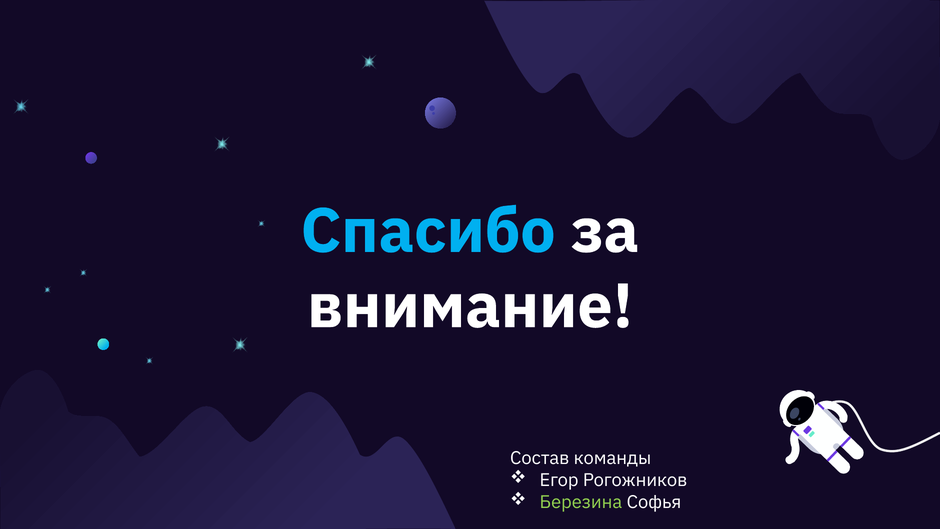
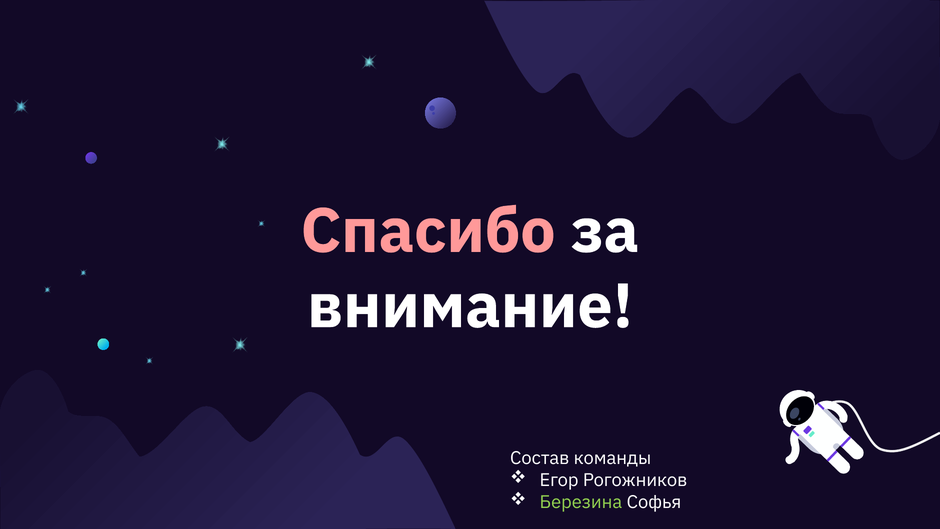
Спасибо colour: light blue -> pink (428, 231)
